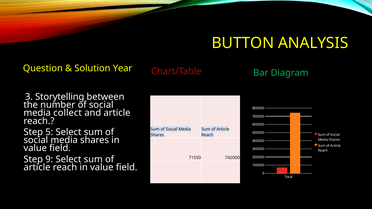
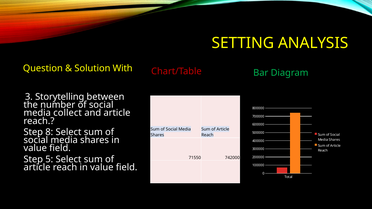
BUTTON: BUTTON -> SETTING (243, 43)
Year: Year -> With (123, 68)
5: 5 -> 8 (49, 132)
9: 9 -> 5 (49, 159)
